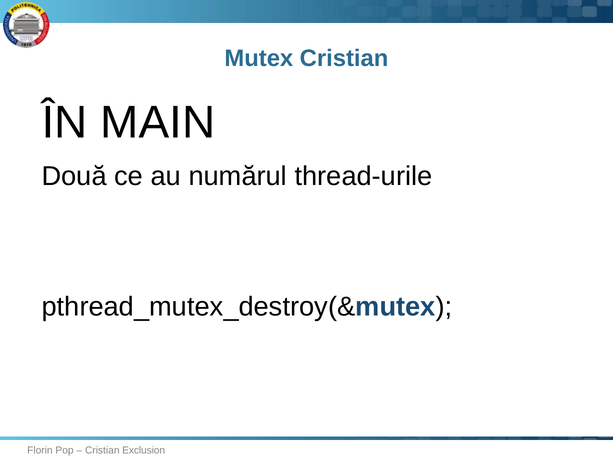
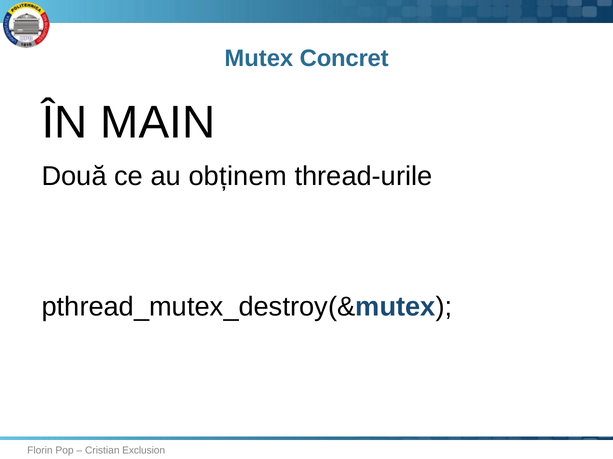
Mutex Cristian: Cristian -> Concret (344, 59)
numărul: numărul -> obținem (238, 177)
